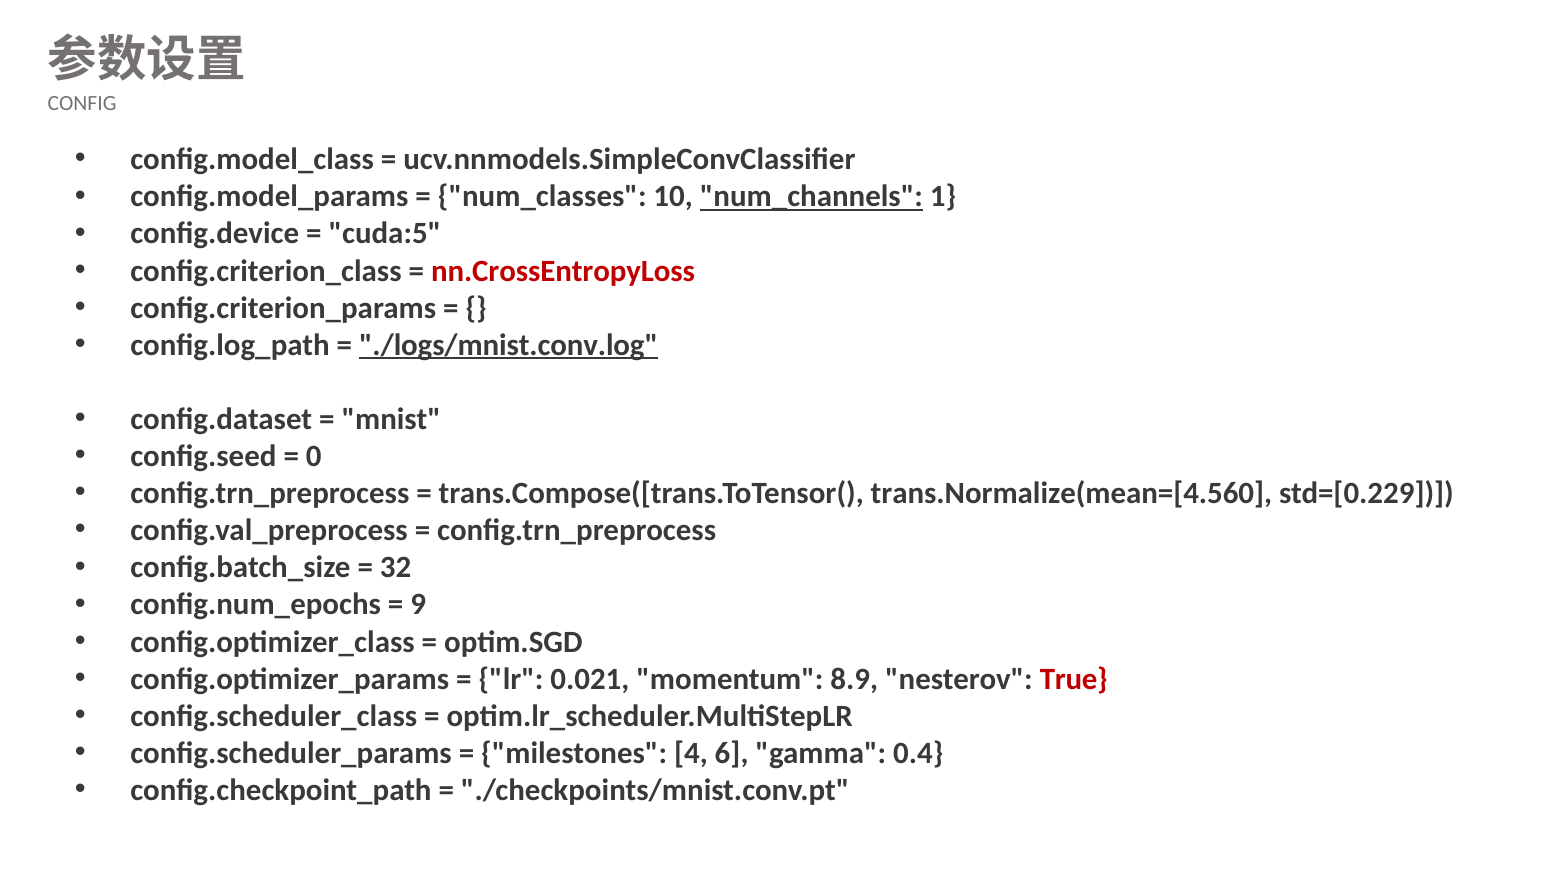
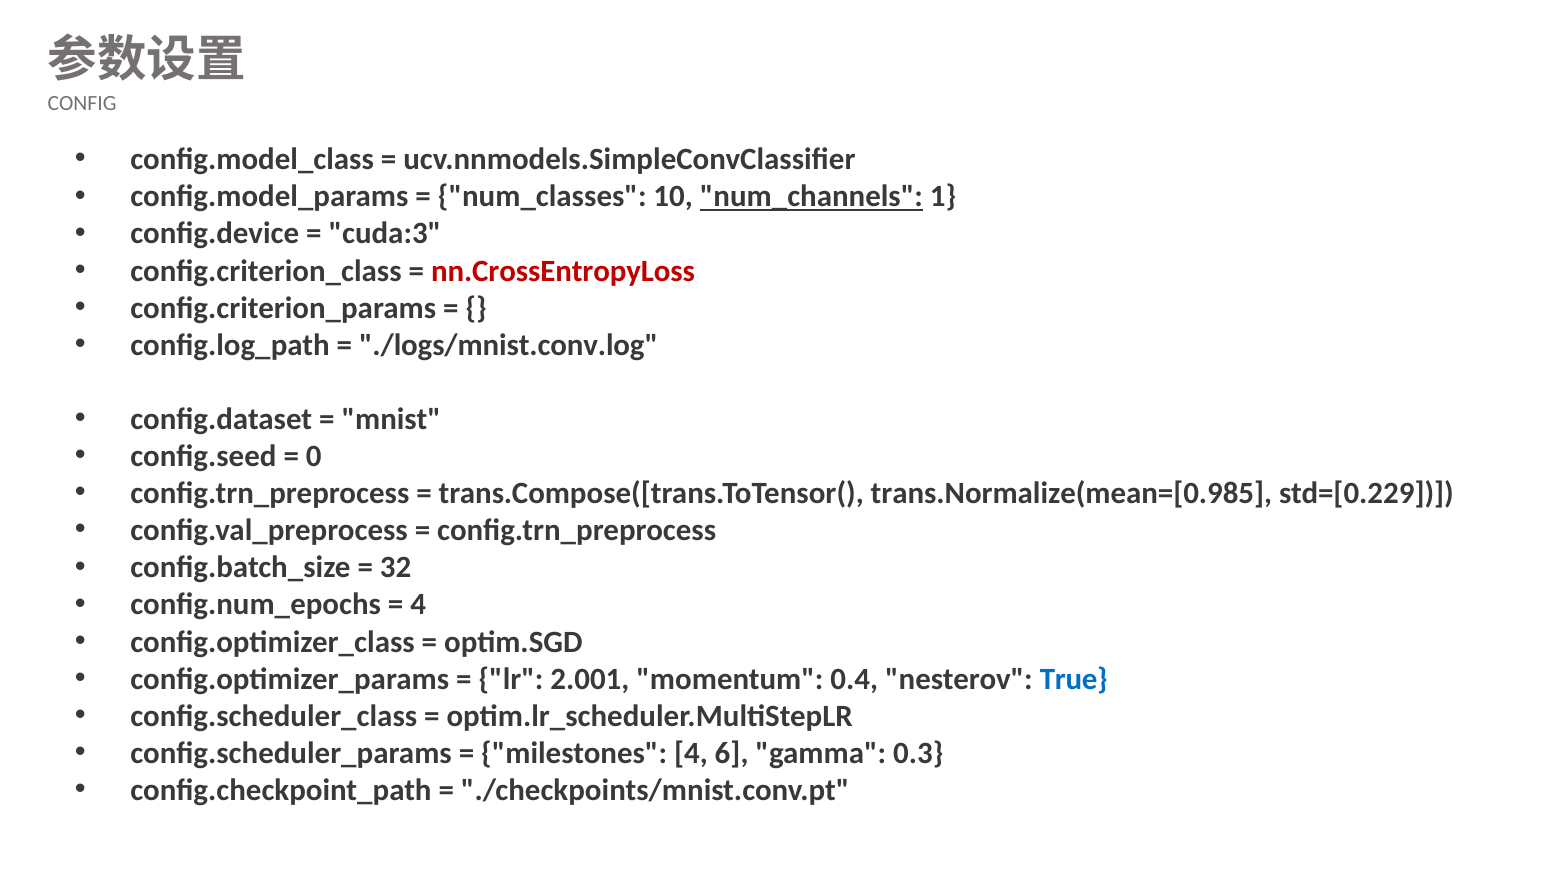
cuda:5: cuda:5 -> cuda:3 (385, 234)
./logs/mnist.conv.log underline: present -> none (509, 345)
trans.Normalize(mean=[4.560: trans.Normalize(mean=[4.560 -> trans.Normalize(mean=[0.985 (1071, 494)
9: 9 -> 4 (418, 605)
0.021: 0.021 -> 2.001 (590, 679)
8.9: 8.9 -> 0.4 (854, 679)
True colour: red -> blue (1074, 679)
0.4: 0.4 -> 0.3 (918, 753)
